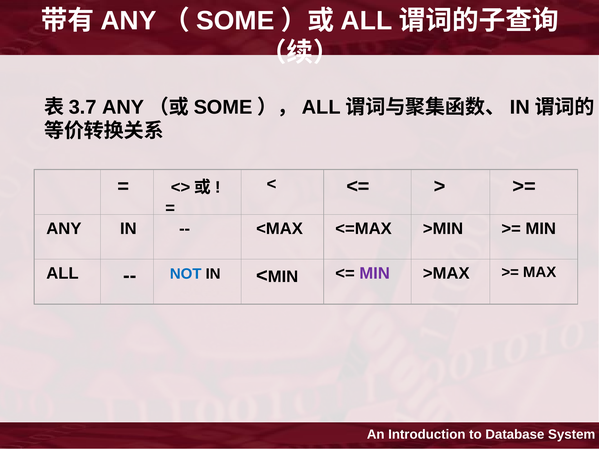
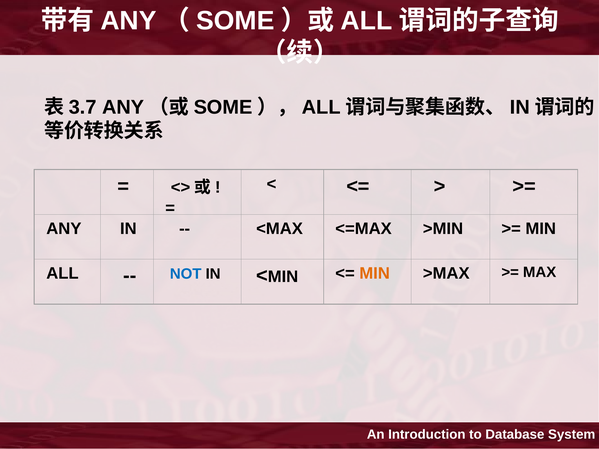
MIN colour: purple -> orange (375, 273)
